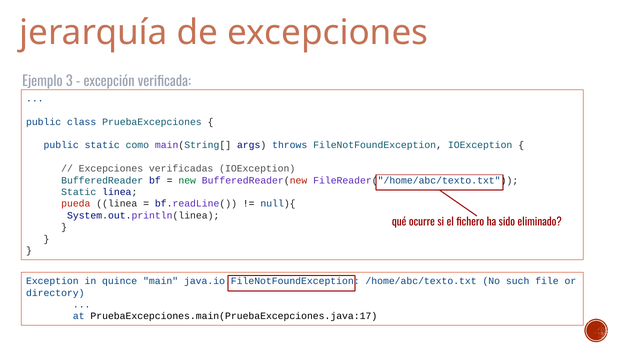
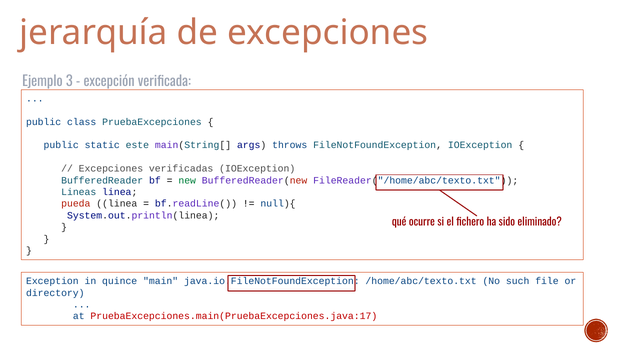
como: como -> este (137, 146)
Static: Static -> Lineas (79, 192)
PruebaExcepciones.main(PruebaExcepciones.java:17 colour: black -> red (234, 317)
